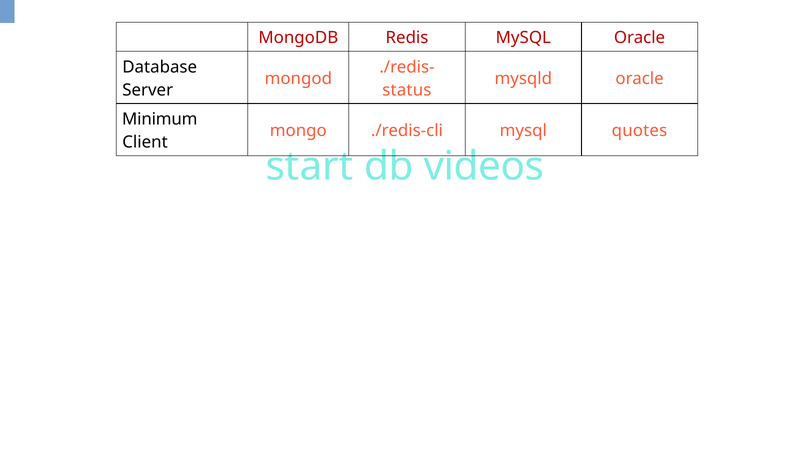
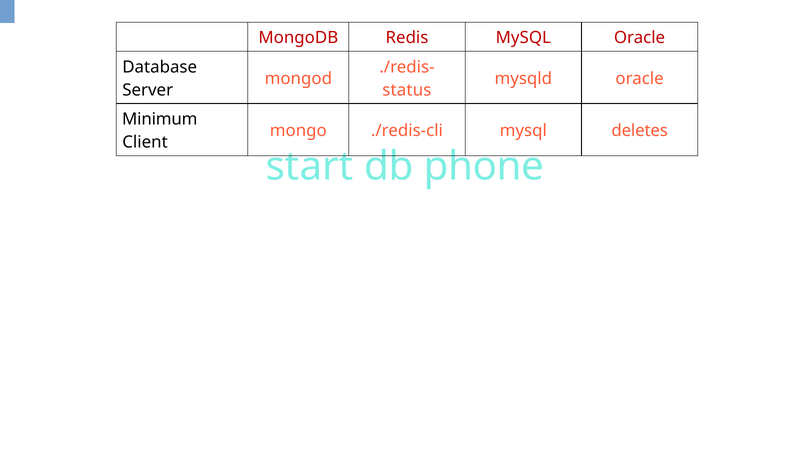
quotes: quotes -> deletes (640, 131)
videos: videos -> phone (484, 167)
